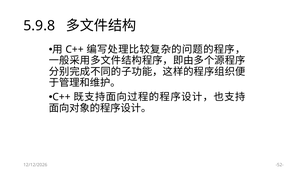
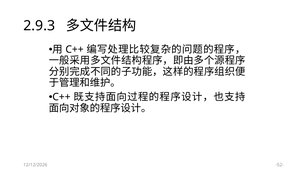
5.9.8: 5.9.8 -> 2.9.3 (39, 26)
